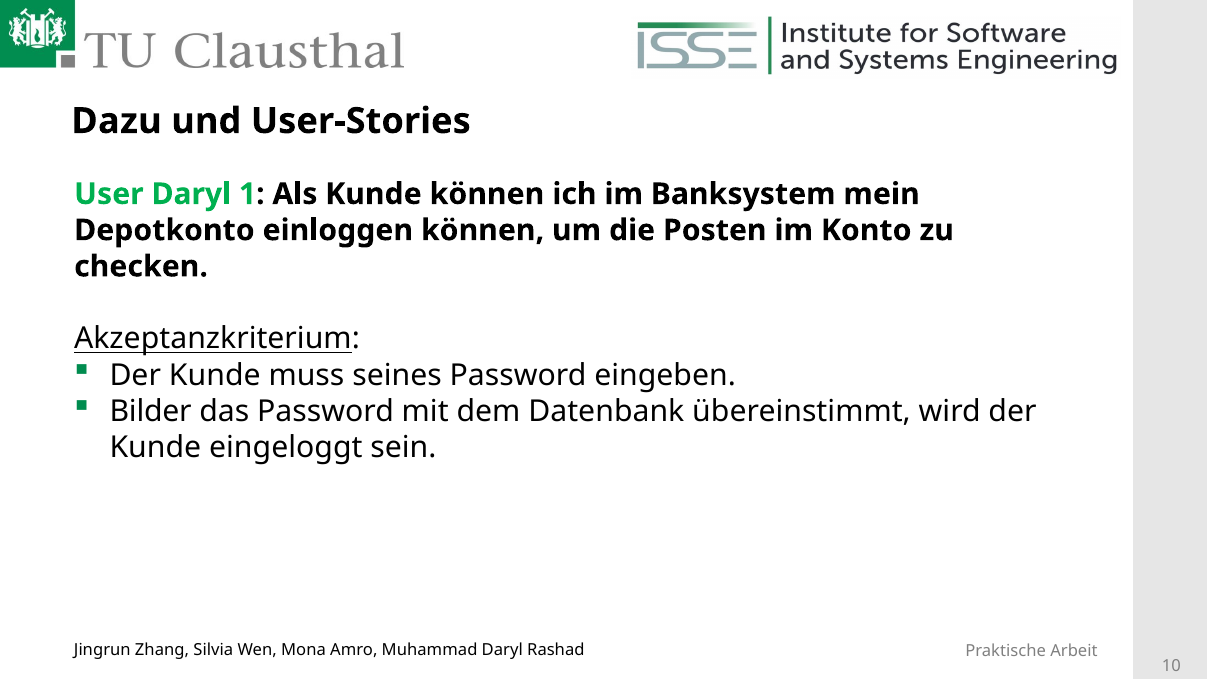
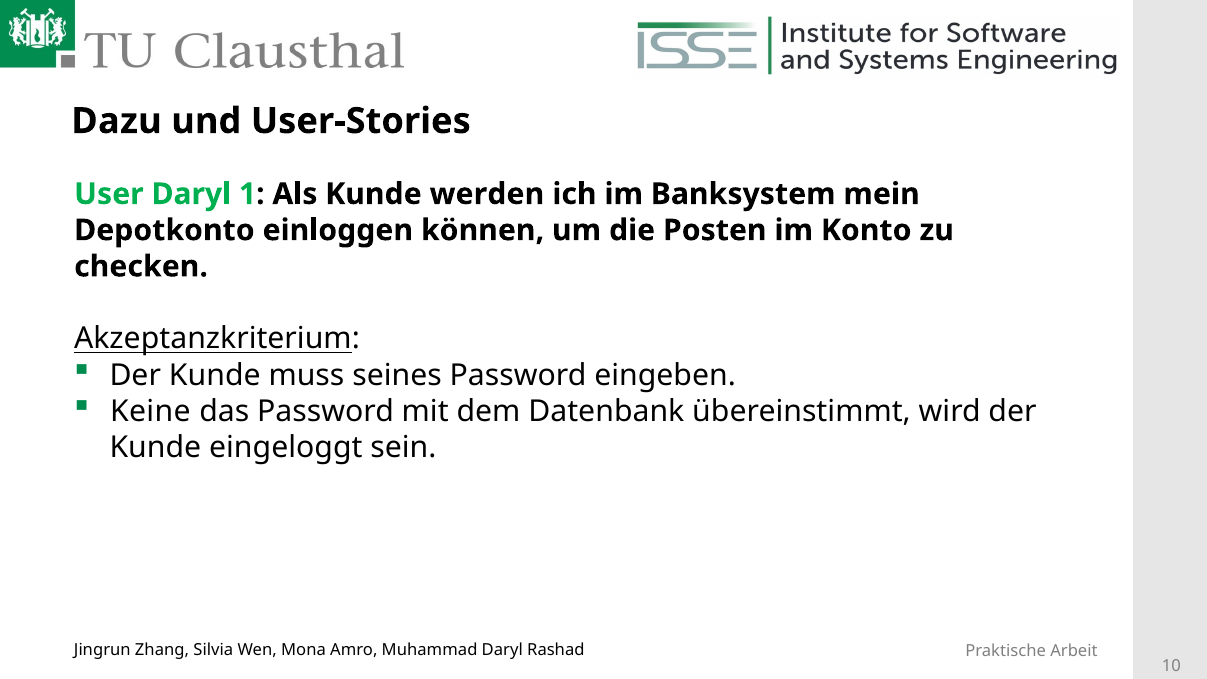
Kunde können: können -> werden (487, 194)
Bilder: Bilder -> Keine (150, 411)
